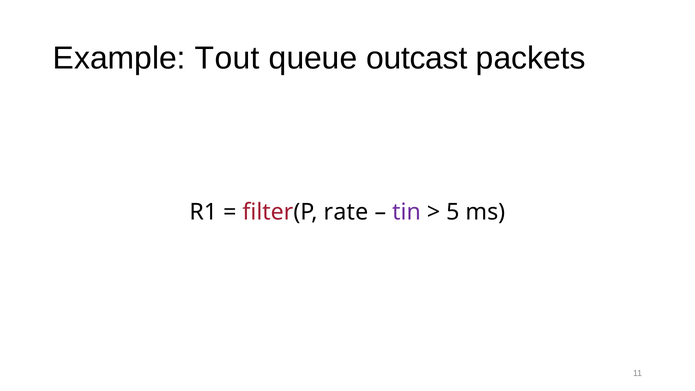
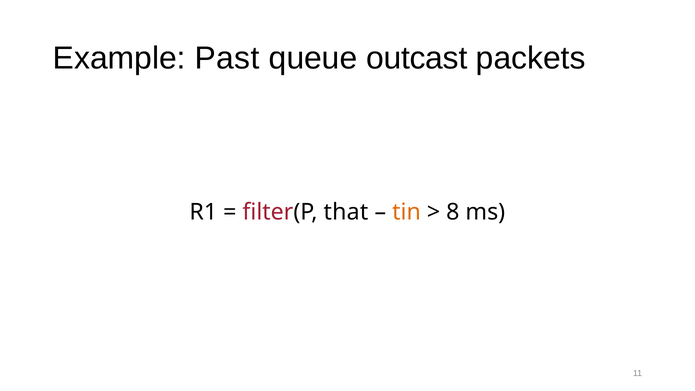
Tout: Tout -> Past (227, 58)
rate: rate -> that (346, 212)
tin colour: purple -> orange (407, 212)
5: 5 -> 8 (453, 212)
